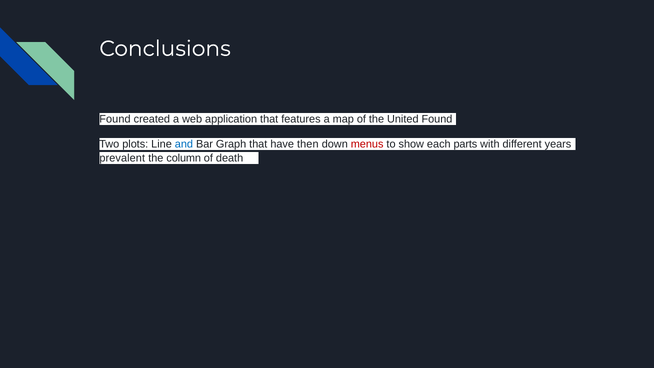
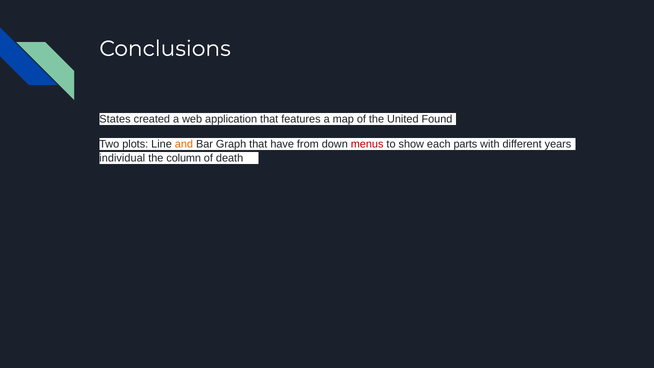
Found: Found -> States (115, 119)
and colour: blue -> orange (184, 144)
then: then -> from (308, 144)
prevalent: prevalent -> individual (122, 158)
